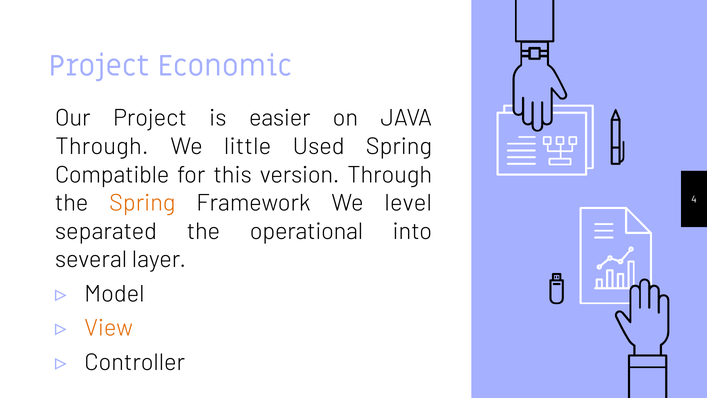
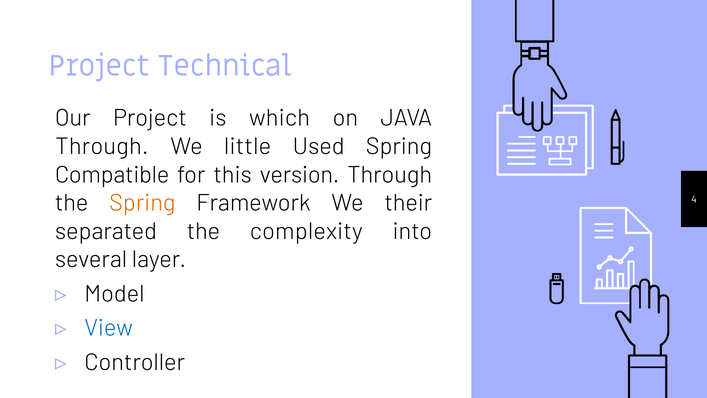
Economic: Economic -> Technical (225, 66)
easier: easier -> which (280, 118)
level: level -> their (408, 203)
operational: operational -> complexity (306, 231)
View colour: orange -> blue (109, 328)
